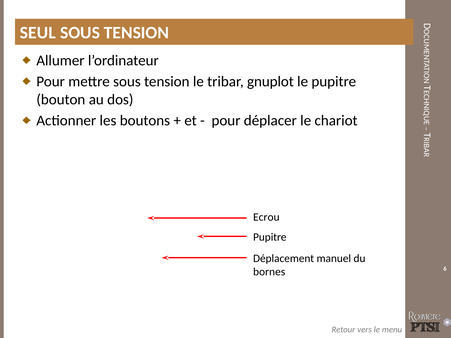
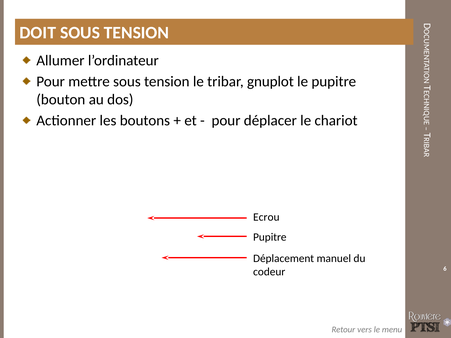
SEUL: SEUL -> DOIT (38, 33)
bornes: bornes -> codeur (269, 272)
